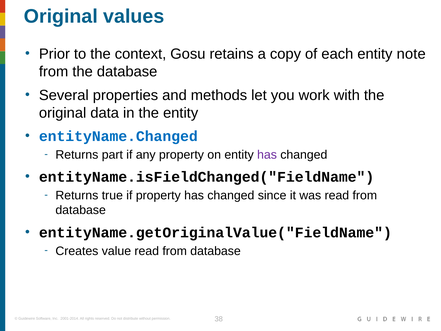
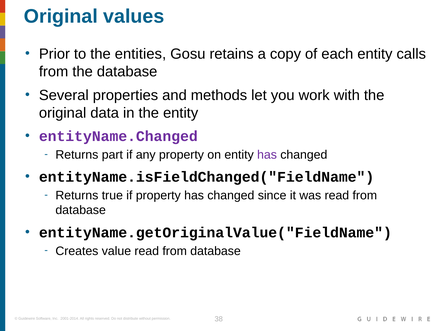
context: context -> entities (140, 54)
note: note -> calls (411, 54)
entityName.Changed colour: blue -> purple (118, 136)
